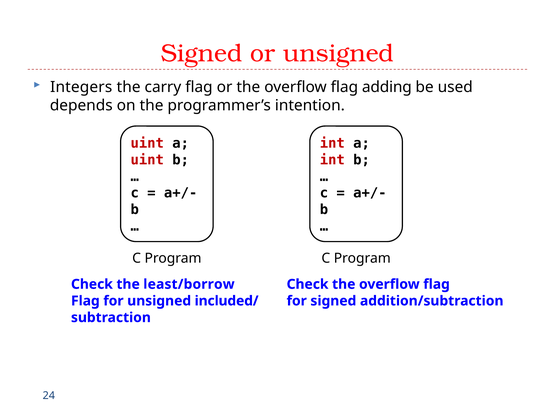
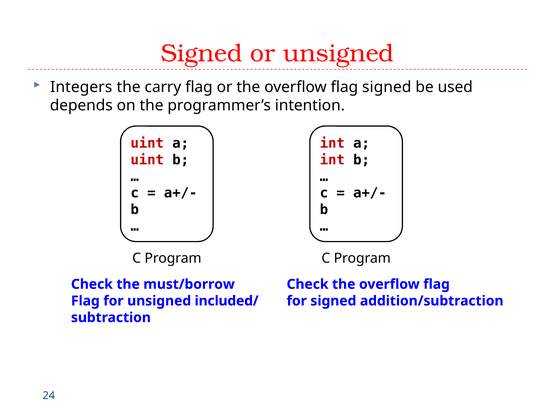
flag adding: adding -> signed (387, 87)
least/borrow: least/borrow -> must/borrow (189, 284)
